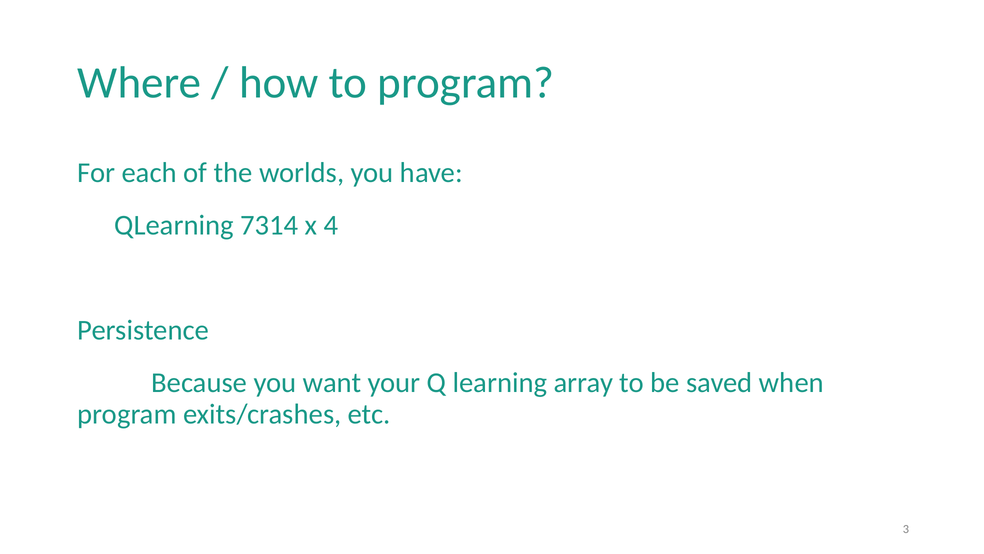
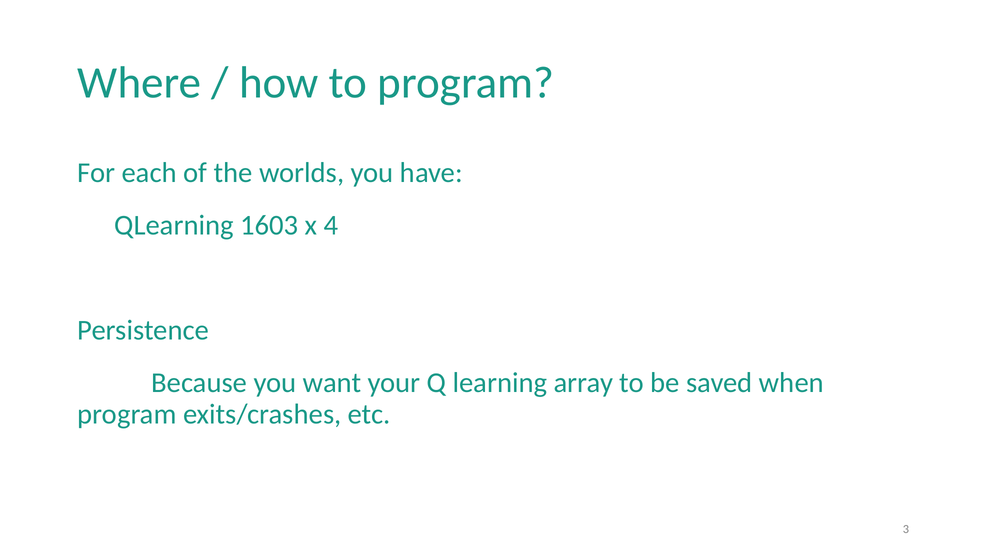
7314: 7314 -> 1603 (269, 225)
